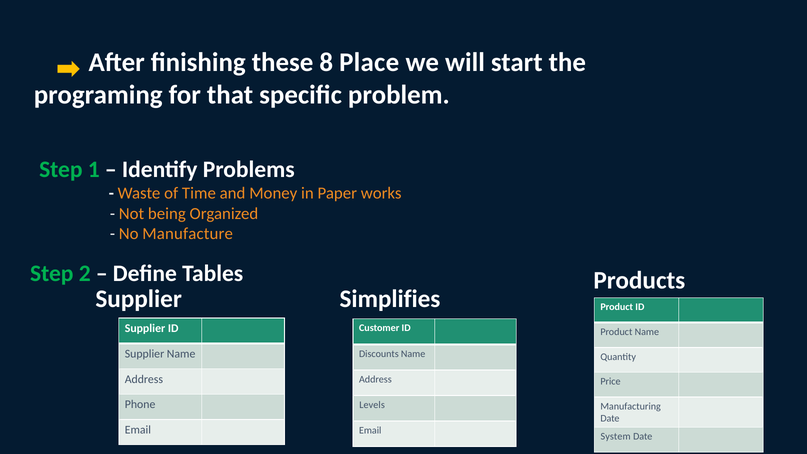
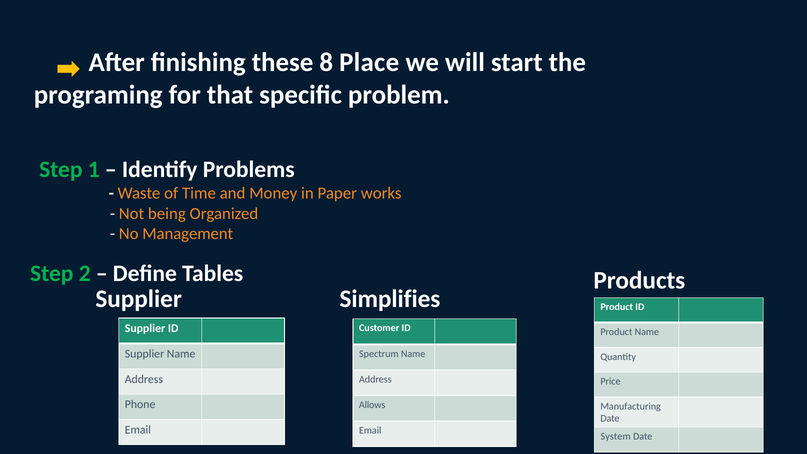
Manufacture: Manufacture -> Management (188, 234)
Discounts: Discounts -> Spectrum (379, 354)
Levels: Levels -> Allows (372, 405)
